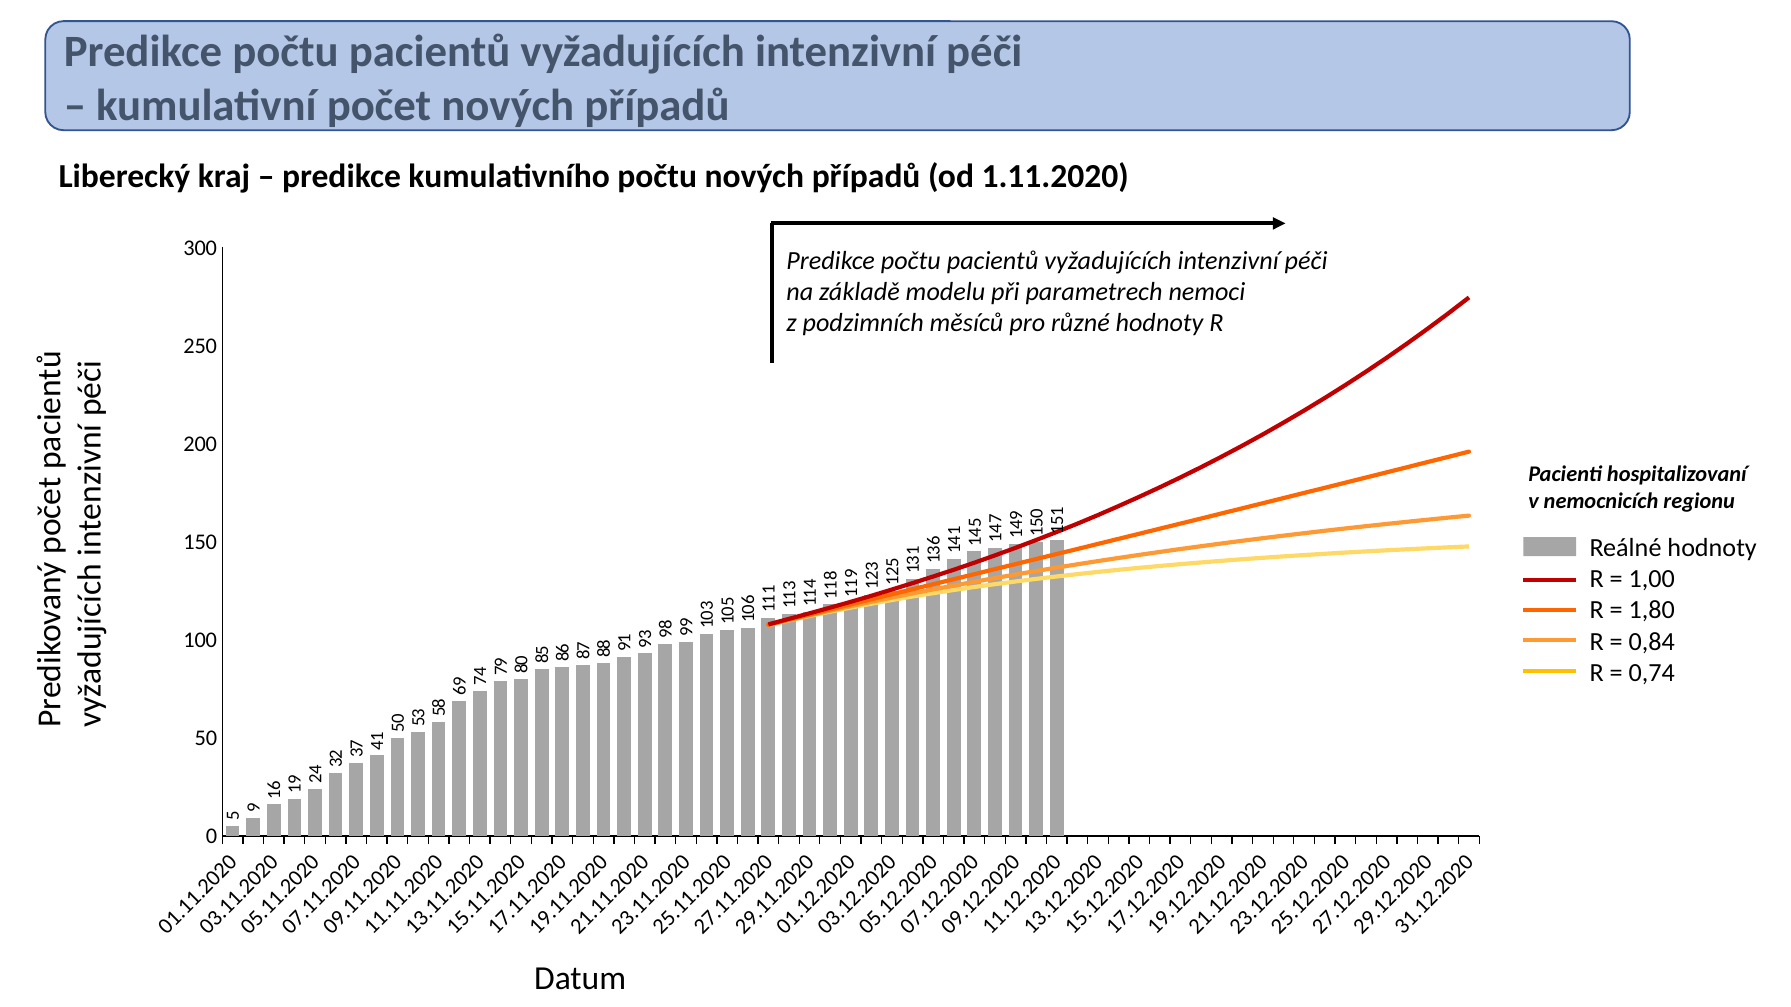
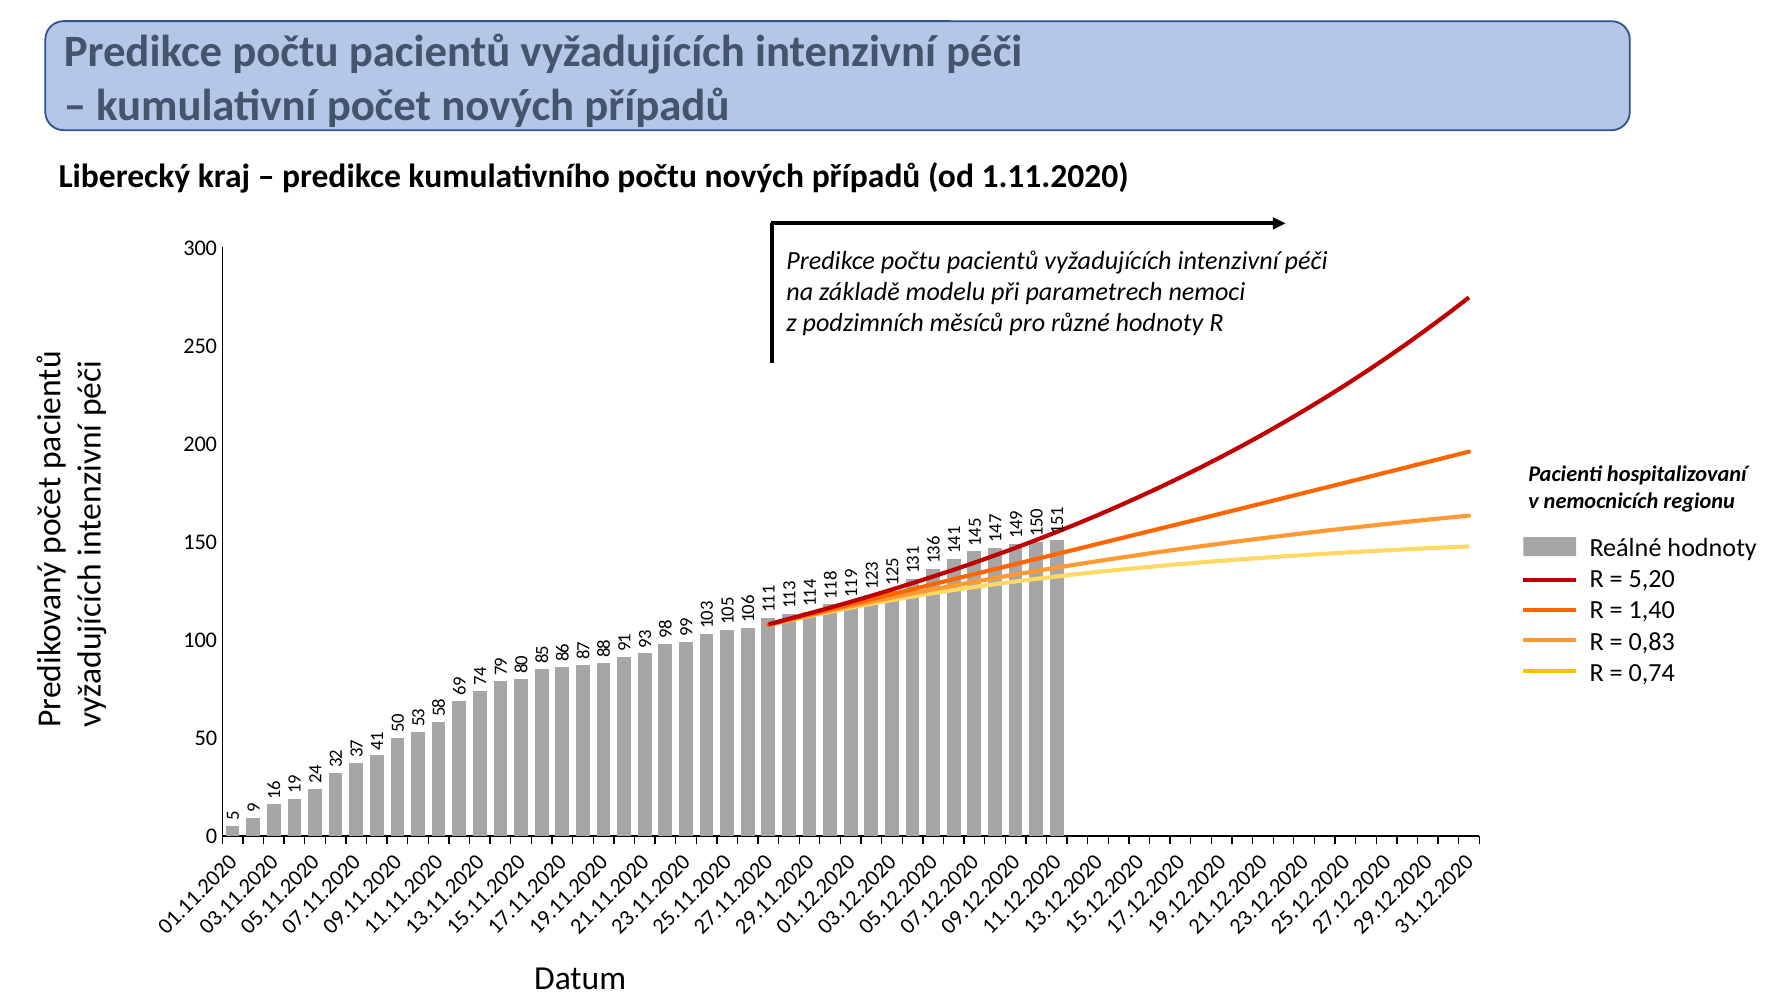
1,00: 1,00 -> 5,20 (1652, 579)
1,80: 1,80 -> 1,40 (1652, 610)
0,84: 0,84 -> 0,83 (1652, 642)
